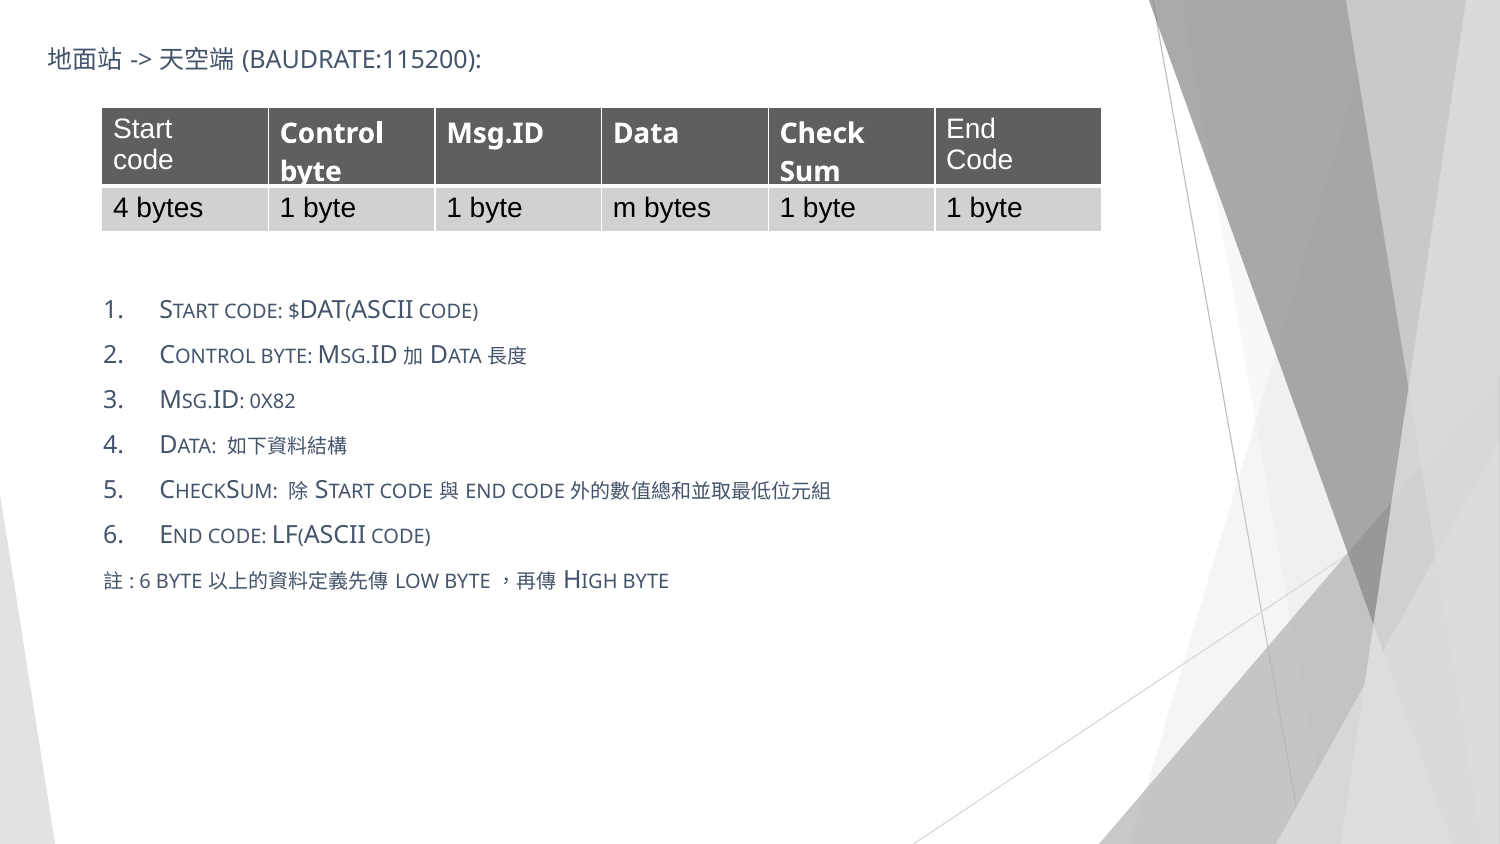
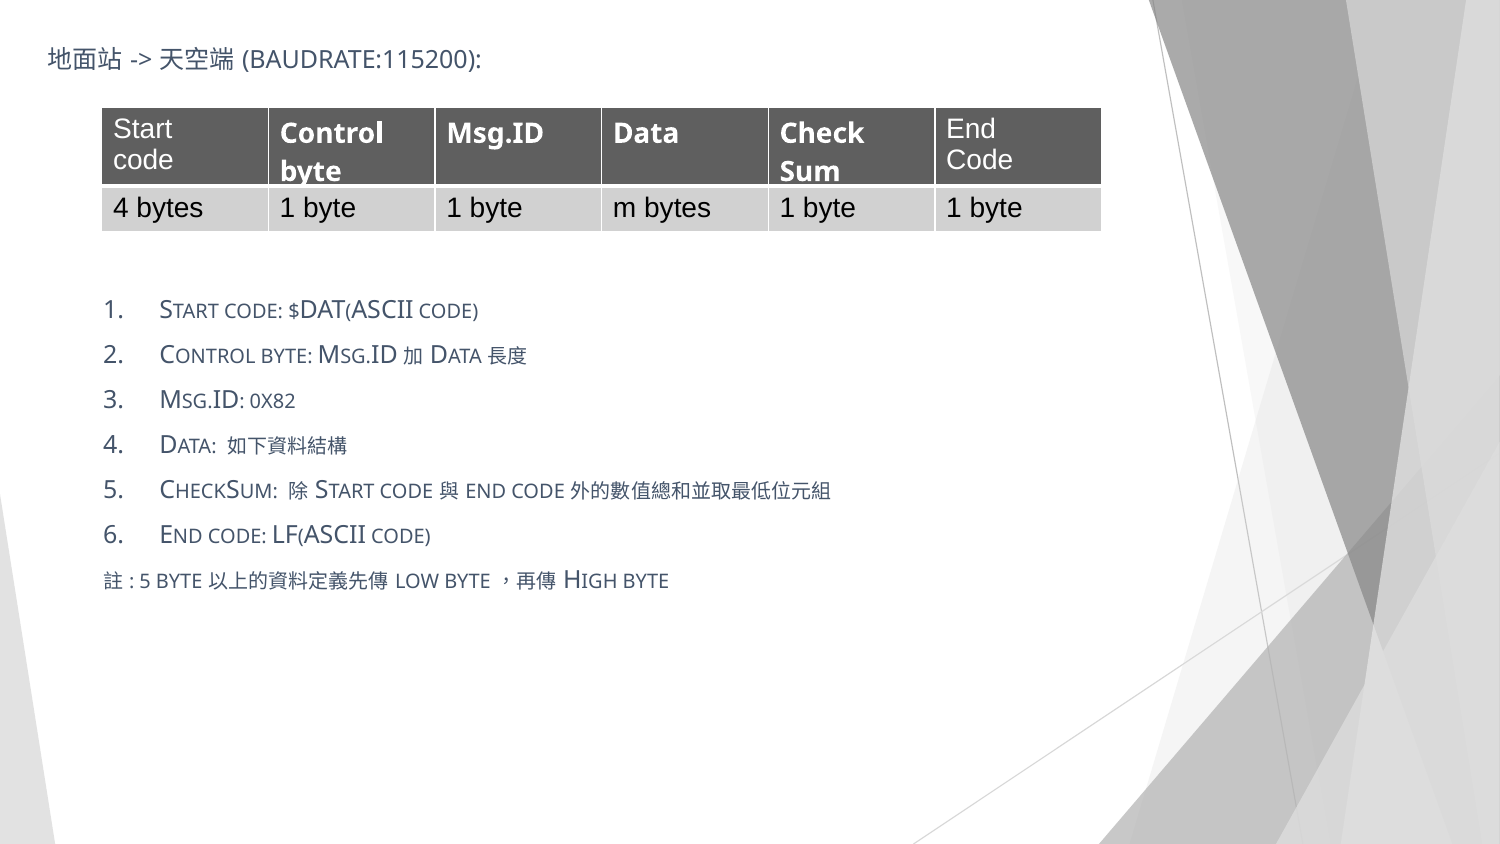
6: 6 -> 5 (145, 581)
